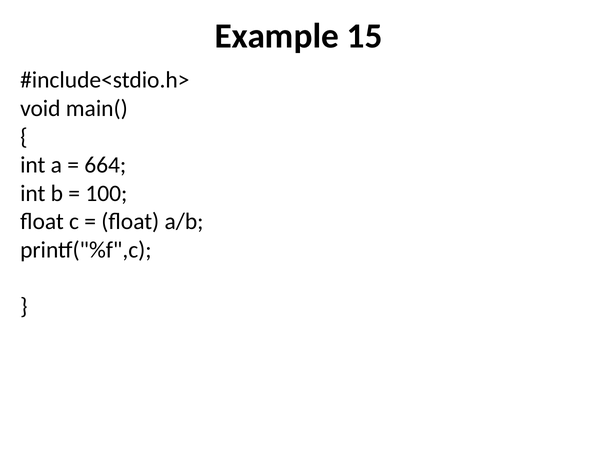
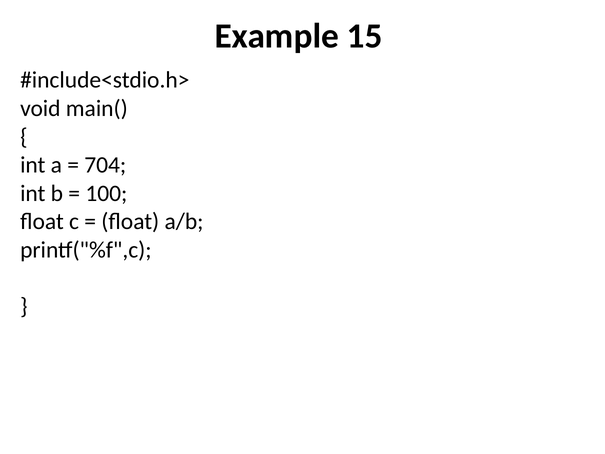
664: 664 -> 704 (105, 165)
